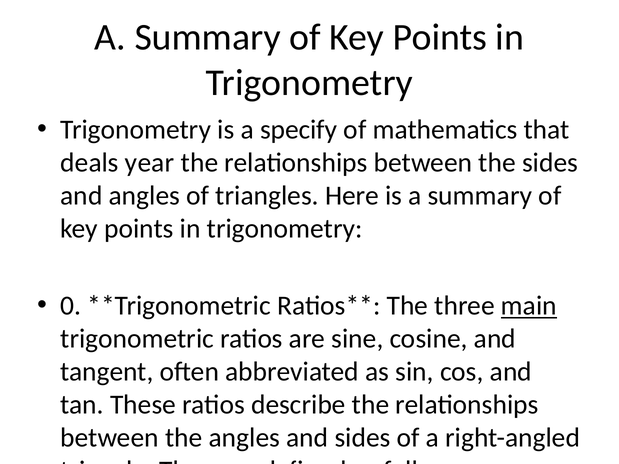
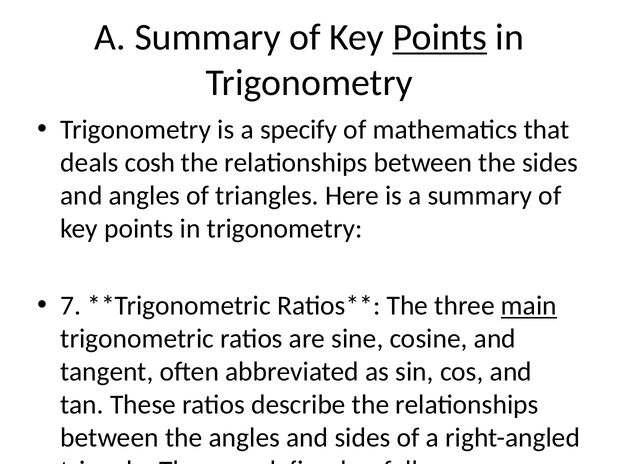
Points underline: none -> present (440, 37)
year: year -> cosh (150, 163)
0: 0 -> 7 (71, 306)
